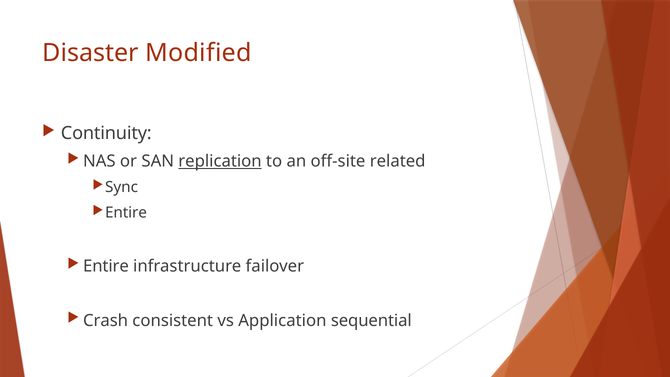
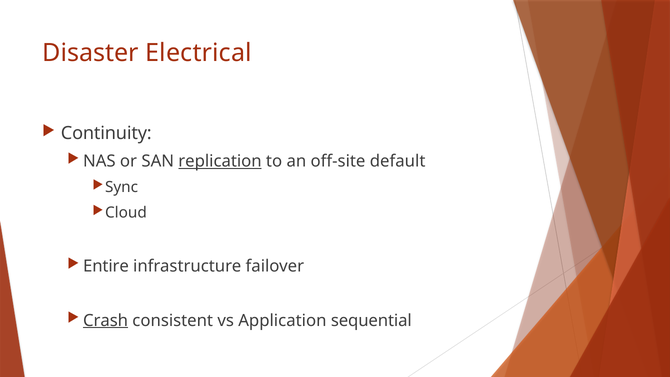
Modified: Modified -> Electrical (199, 53)
related: related -> default (398, 161)
Entire: Entire -> Cloud (126, 213)
Crash underline: none -> present (106, 320)
